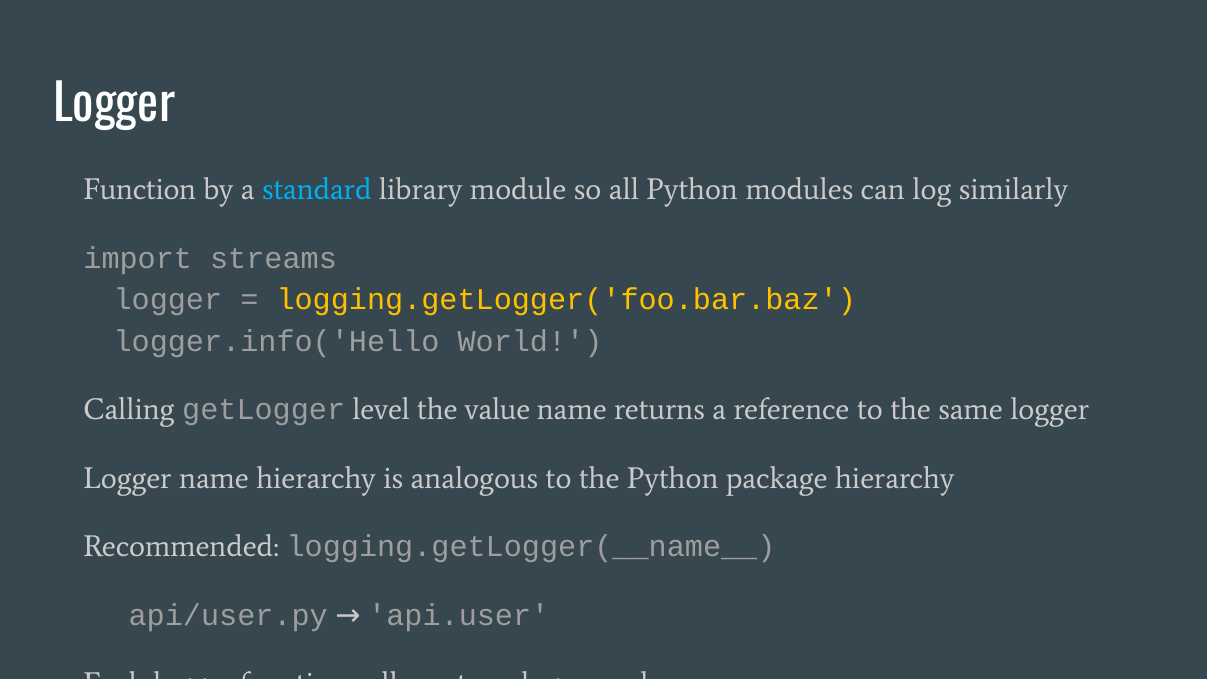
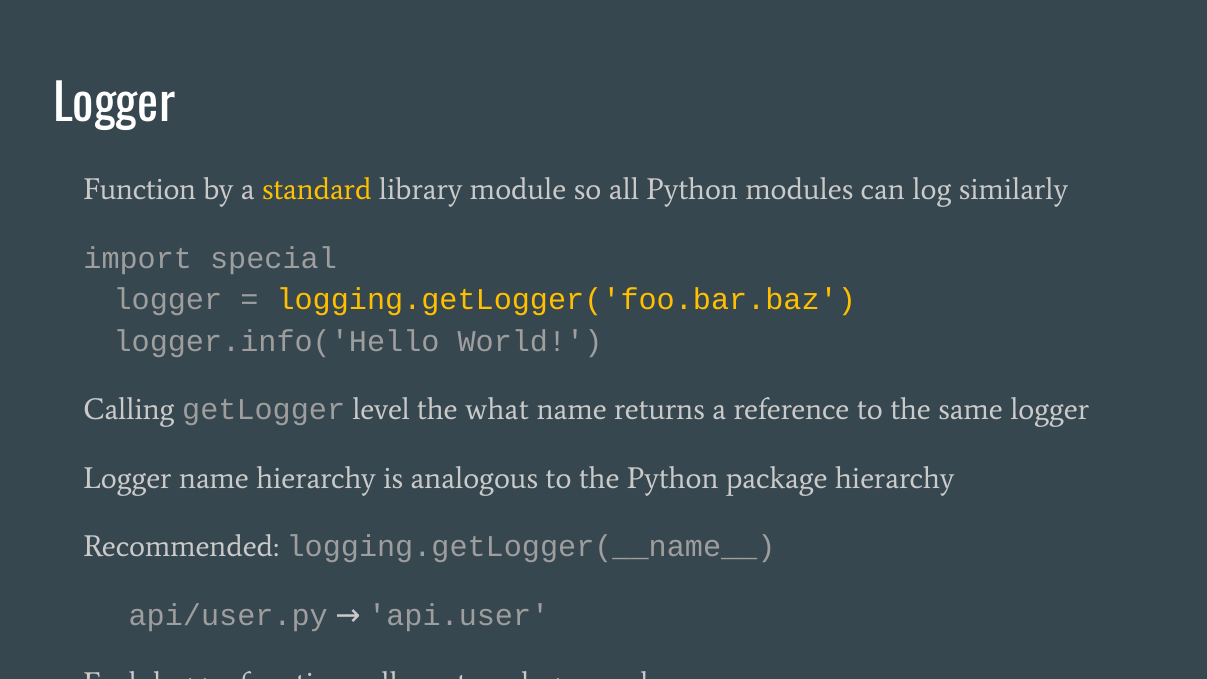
standard colour: light blue -> yellow (317, 190)
streams: streams -> special (273, 258)
value: value -> what (497, 410)
